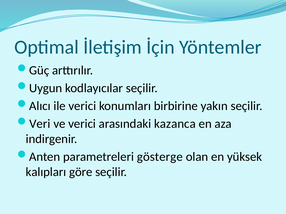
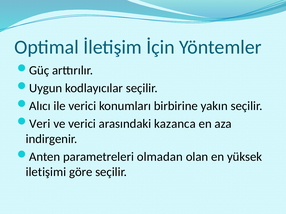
gösterge: gösterge -> olmadan (160, 157)
kalıpları: kalıpları -> iletişimi (46, 172)
